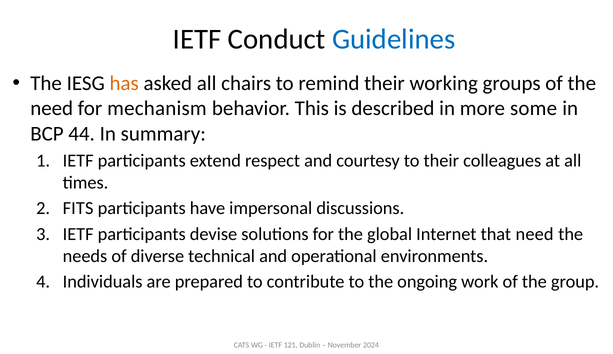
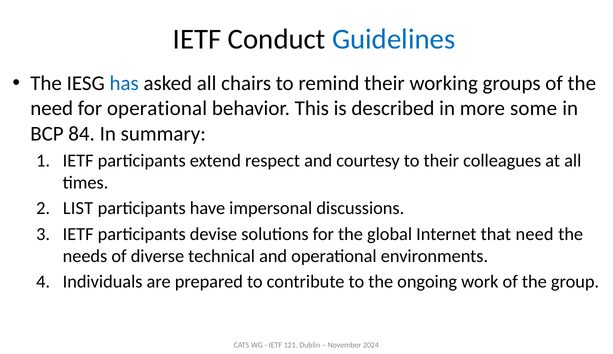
has colour: orange -> blue (124, 83)
for mechanism: mechanism -> operational (157, 108)
44: 44 -> 84 (82, 134)
FITS: FITS -> LIST (78, 208)
